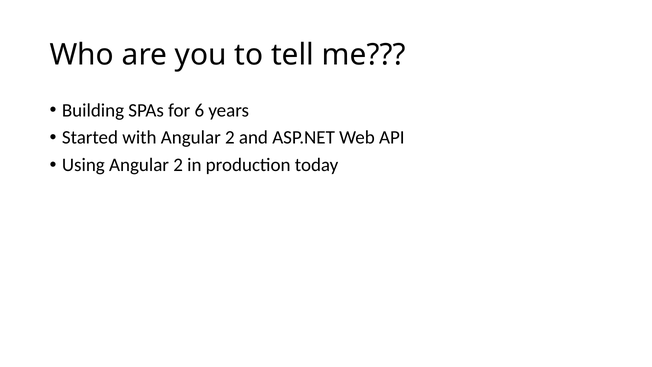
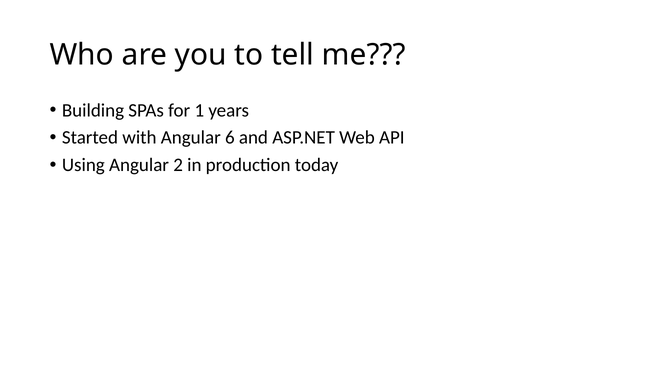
6: 6 -> 1 (199, 110)
with Angular 2: 2 -> 6 (230, 138)
